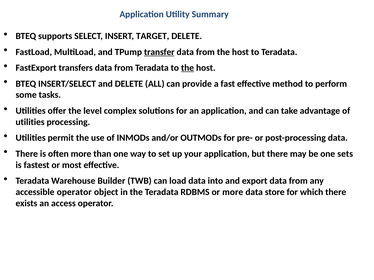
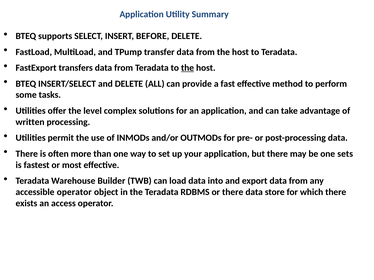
TARGET: TARGET -> BEFORE (153, 36)
transfer underline: present -> none (159, 52)
utilities: utilities -> written (30, 122)
or more: more -> there (233, 192)
